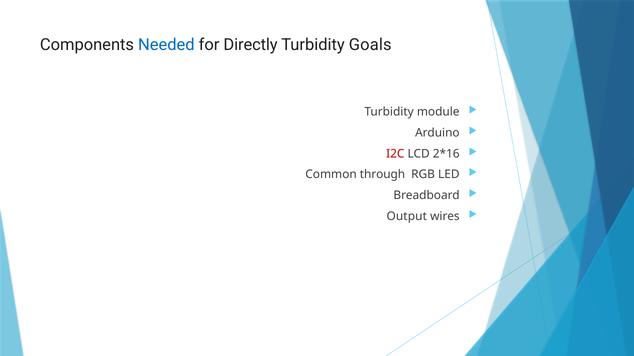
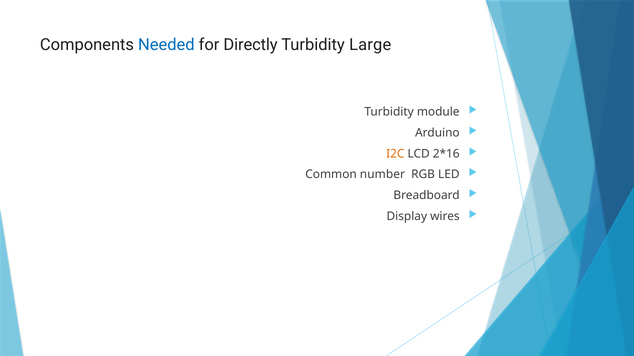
Goals: Goals -> Large (370, 45)
I2C colour: red -> orange (395, 154)
through: through -> number (382, 175)
Output: Output -> Display (407, 217)
